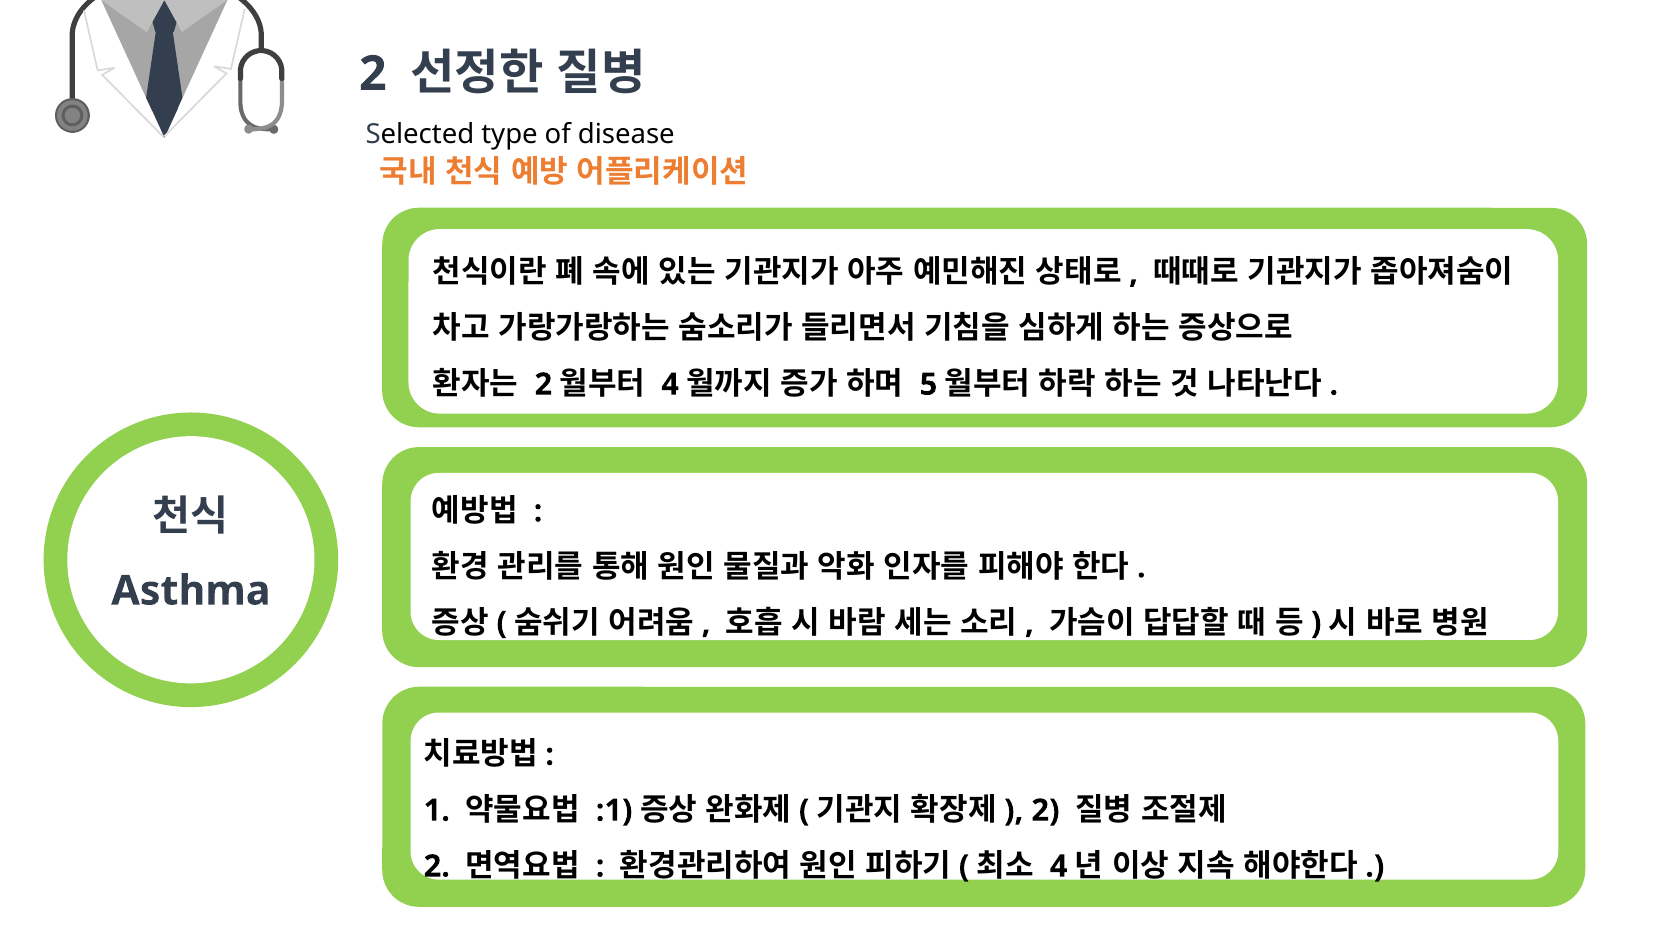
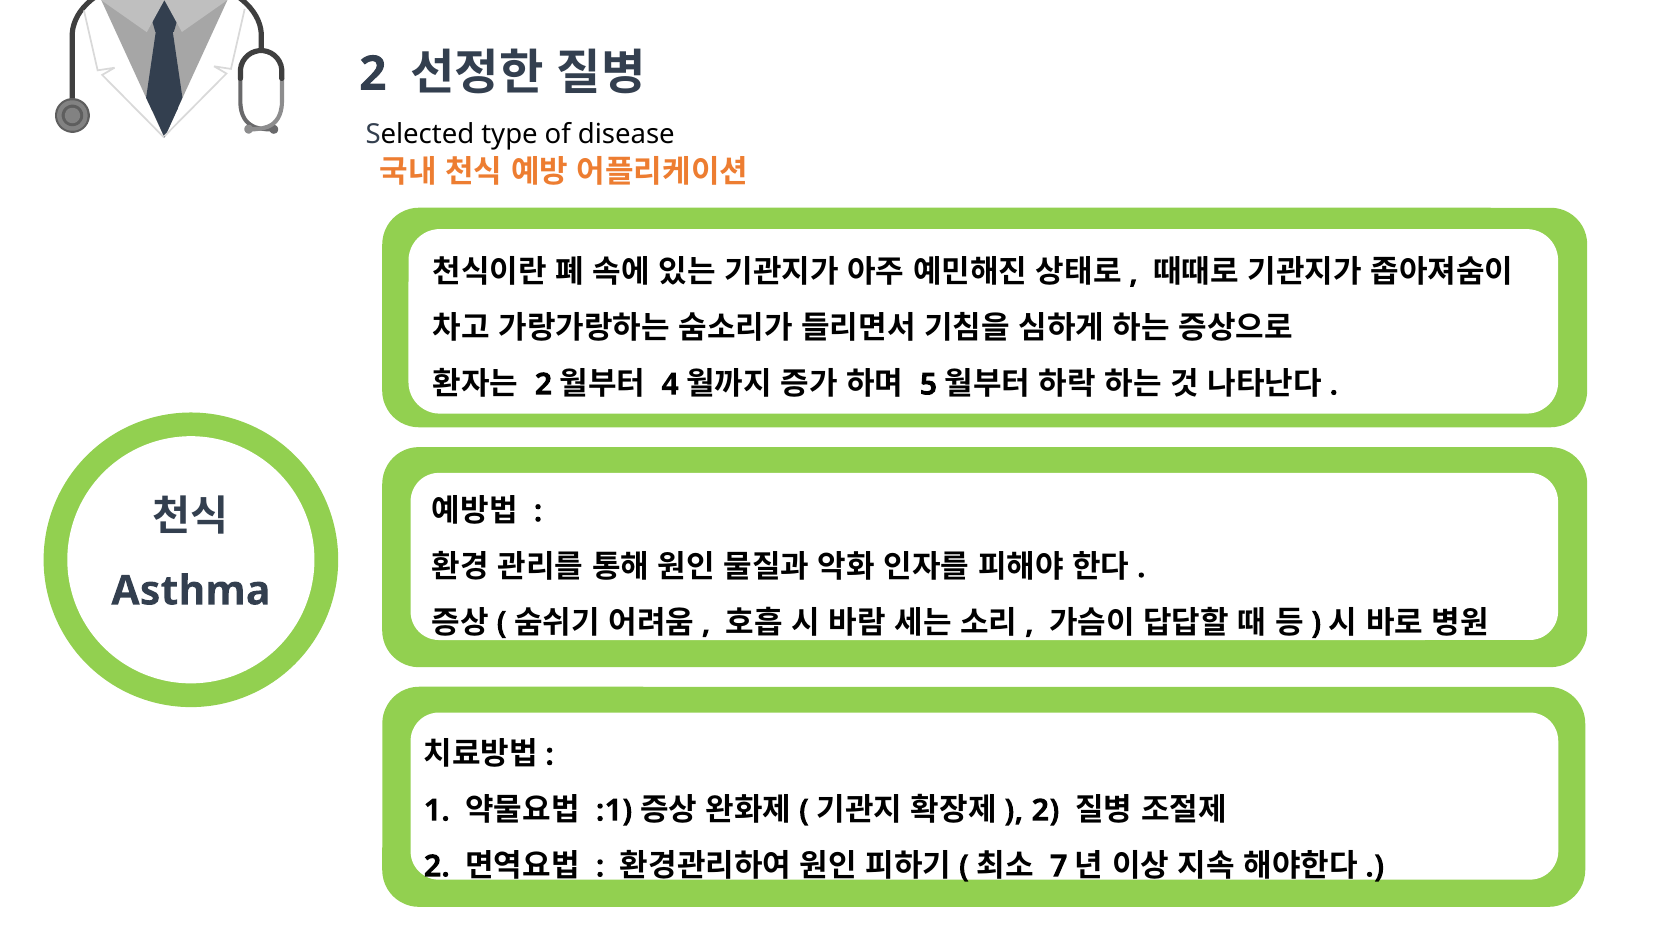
4: 4 -> 7 (1059, 866)
